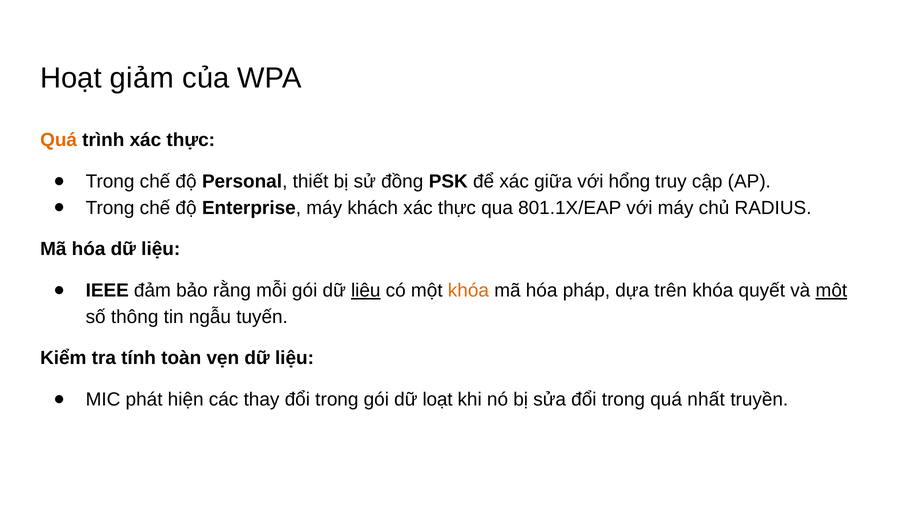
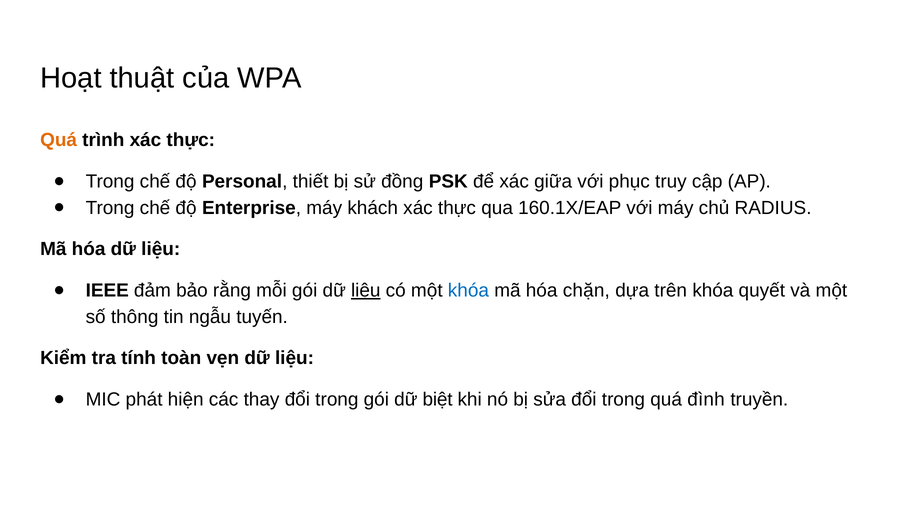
giảm: giảm -> thuật (142, 78)
hổng: hổng -> phục (629, 181)
801.1X/EAP: 801.1X/EAP -> 160.1X/EAP (570, 208)
khóa colour: orange -> blue (468, 290)
pháp: pháp -> chặn (586, 290)
một underline: present -> none (831, 290)
loạt: loạt -> biệt (438, 399)
nhất: nhất -> đình (706, 399)
